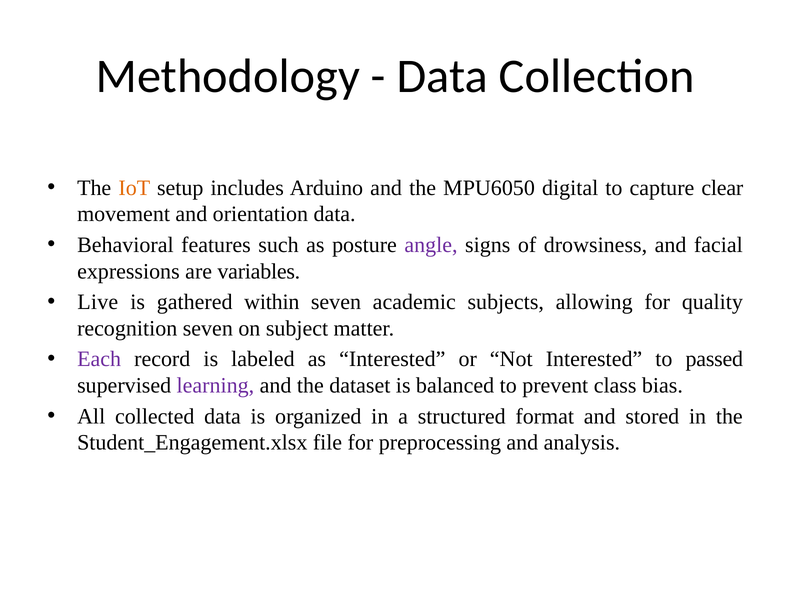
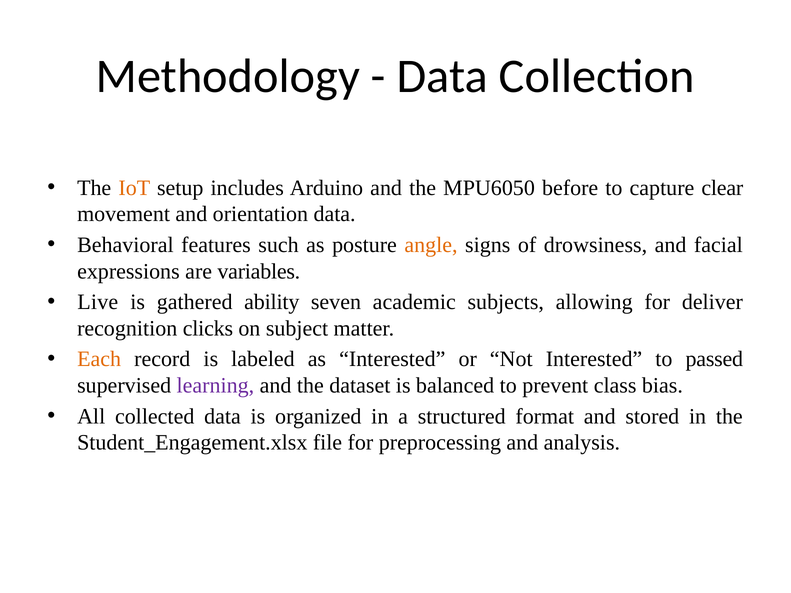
digital: digital -> before (570, 188)
angle colour: purple -> orange (431, 245)
within: within -> ability (272, 302)
quality: quality -> deliver (712, 302)
recognition seven: seven -> clicks (208, 329)
Each colour: purple -> orange (99, 359)
